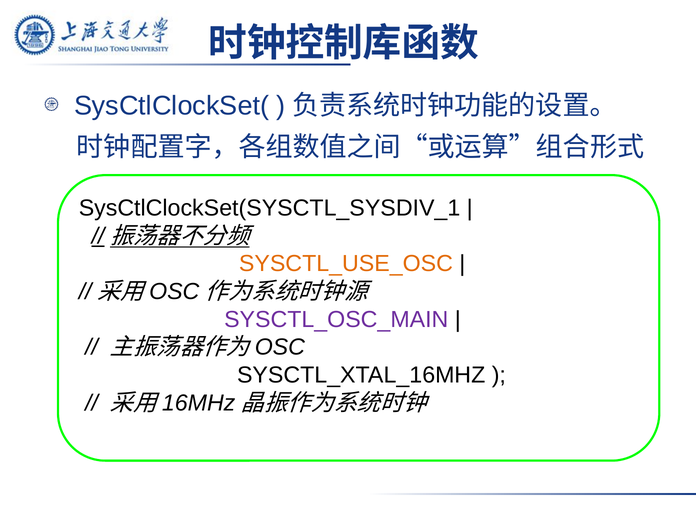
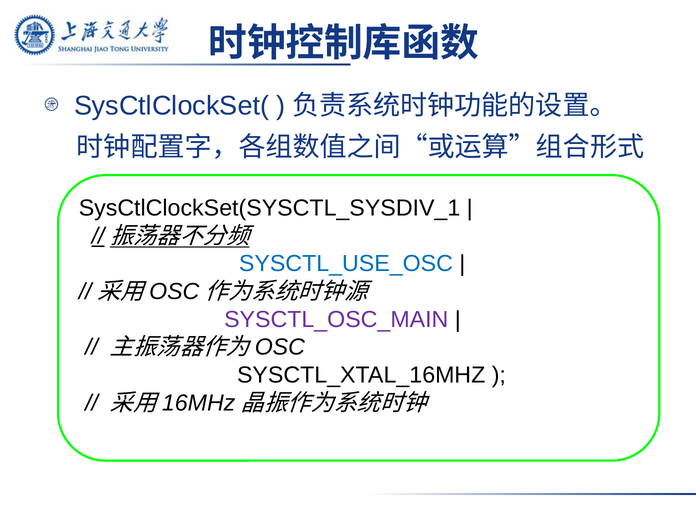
SYSCTL_USE_OSC colour: orange -> blue (346, 264)
